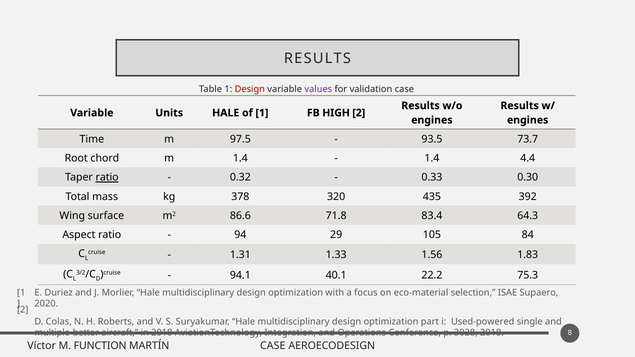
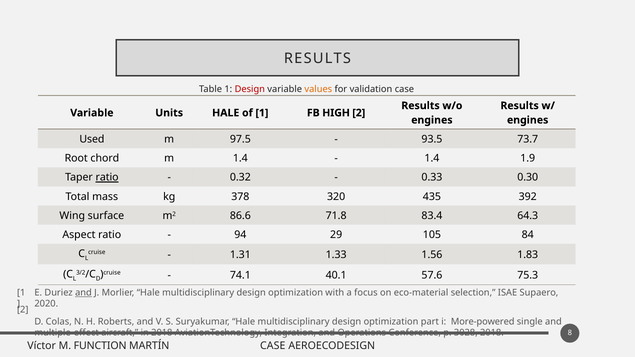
values colour: purple -> orange (318, 89)
Time: Time -> Used (92, 139)
4.4: 4.4 -> 1.9 (528, 158)
94.1: 94.1 -> 74.1 (240, 275)
22.2: 22.2 -> 57.6 (432, 275)
and underline: none -> present (83, 293)
Used-powered: Used-powered -> More-powered (483, 322)
multiple-better: multiple-better -> multiple-effect (67, 333)
